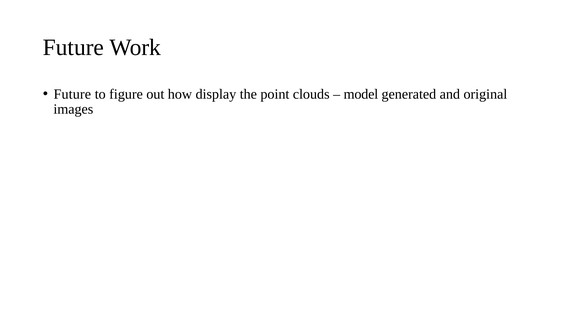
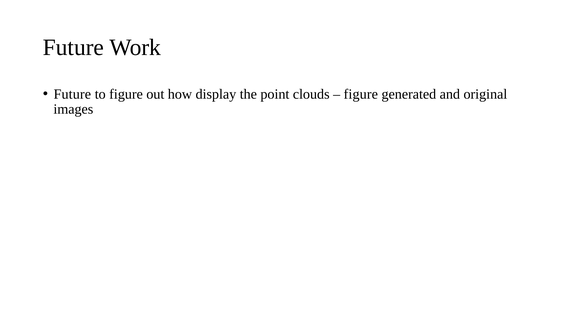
model: model -> figure (361, 94)
